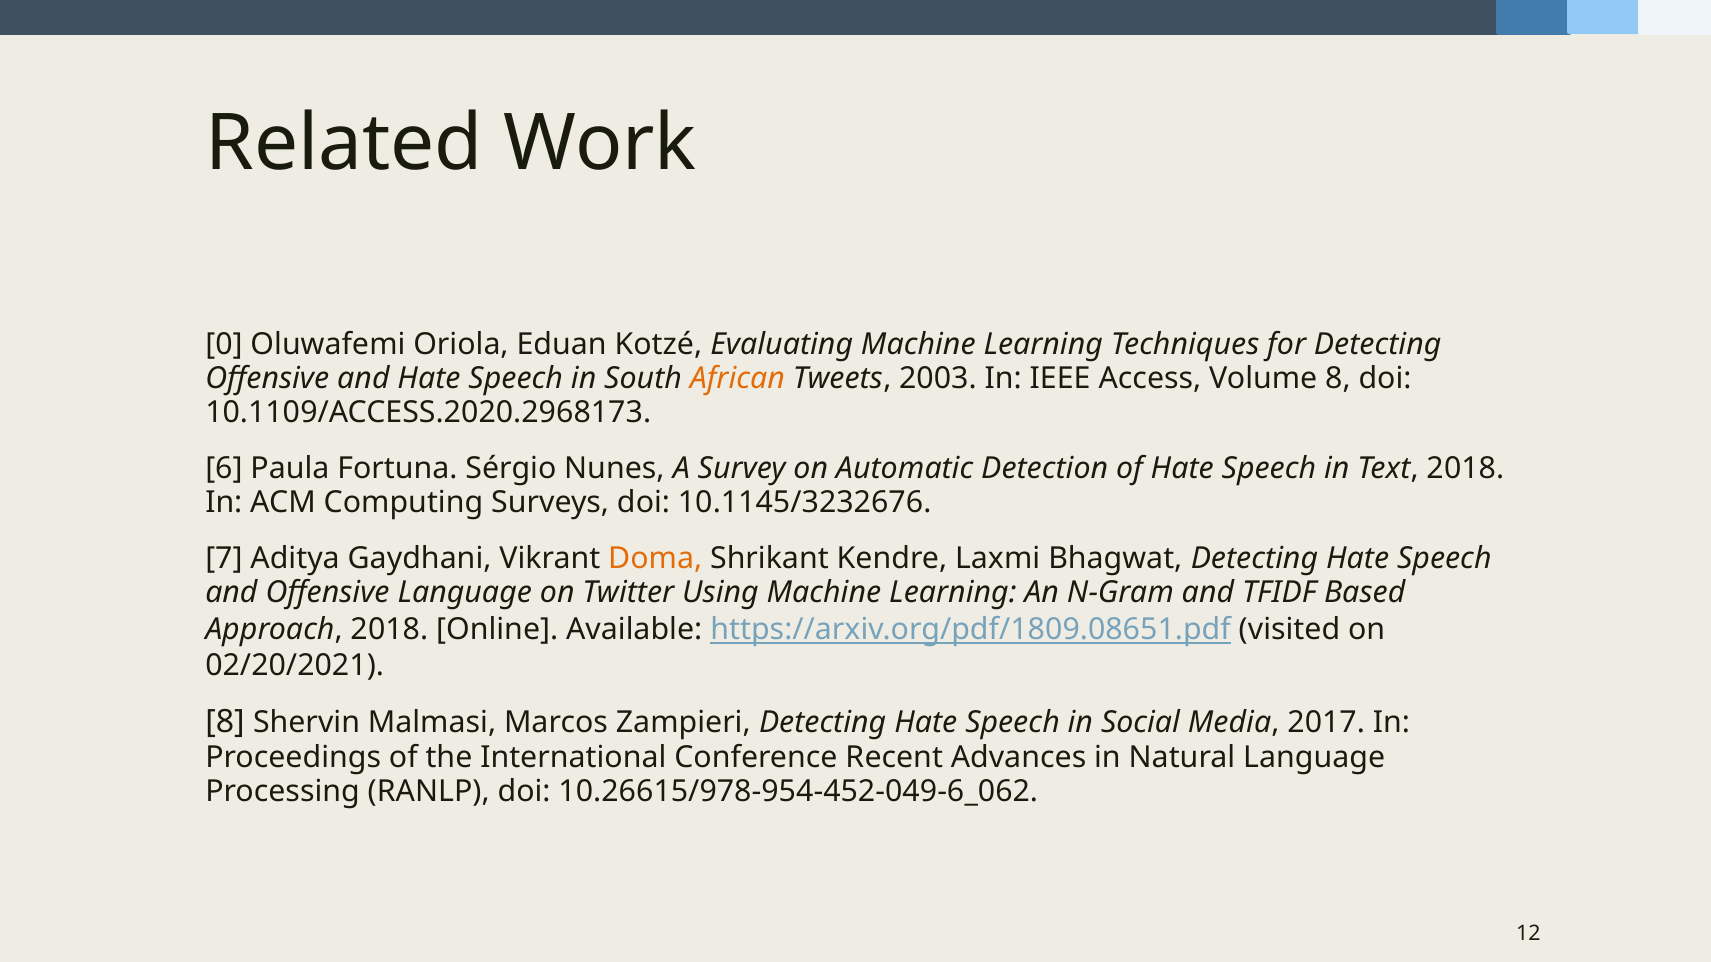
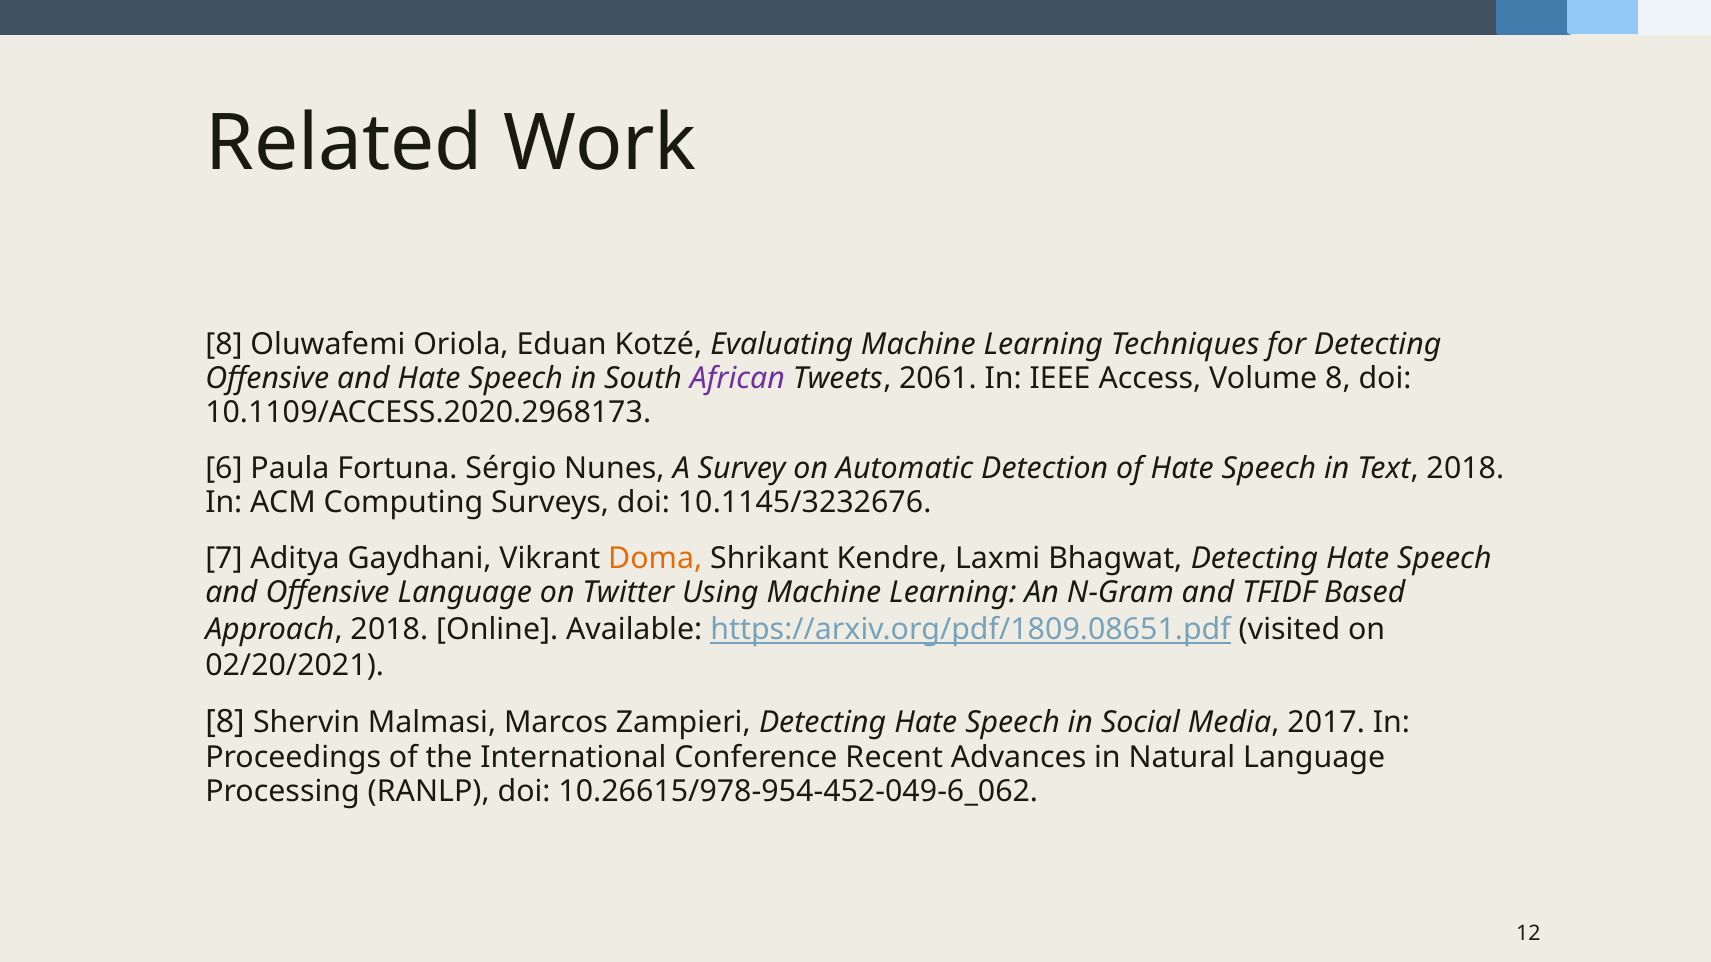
0: 0 -> 8 (224, 345)
African colour: orange -> purple (737, 379)
2003: 2003 -> 2061 (938, 379)
